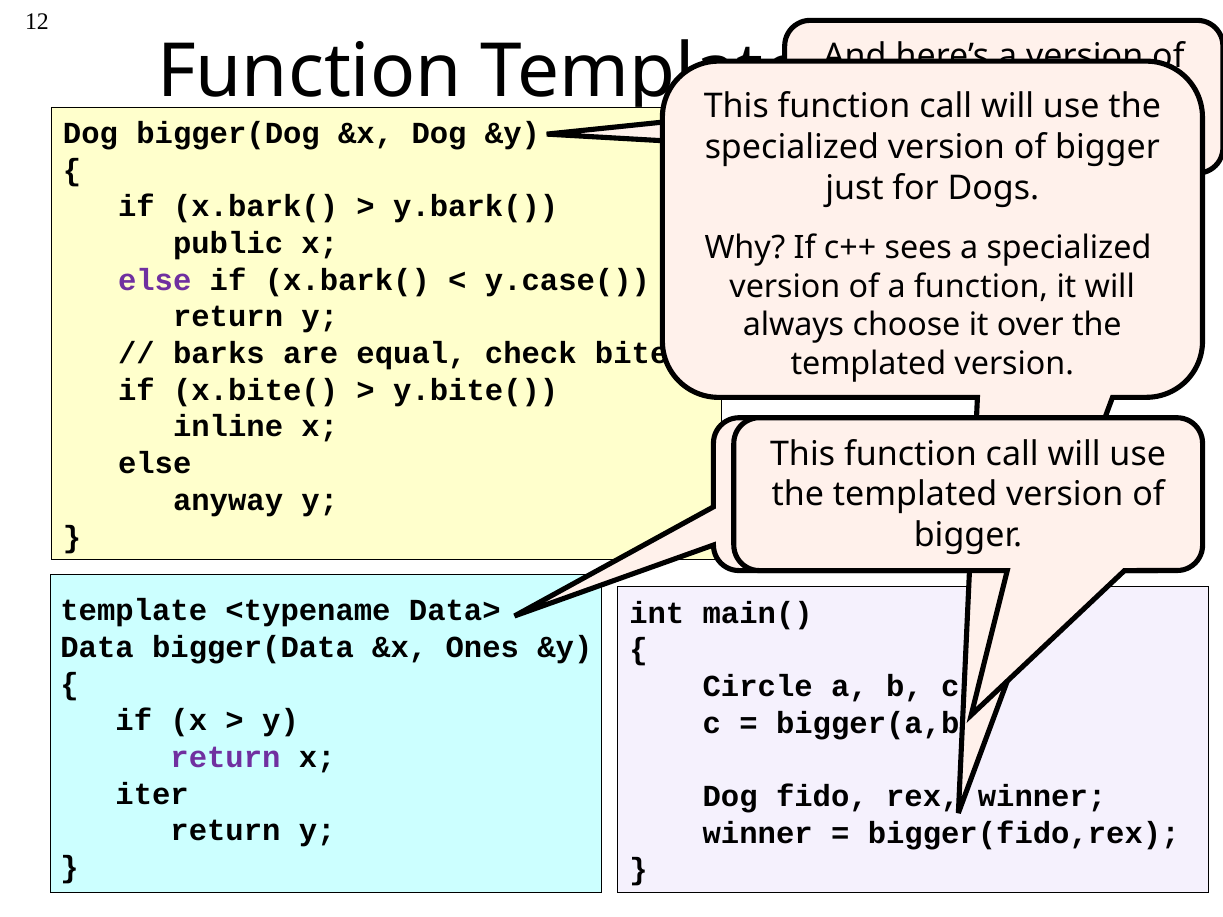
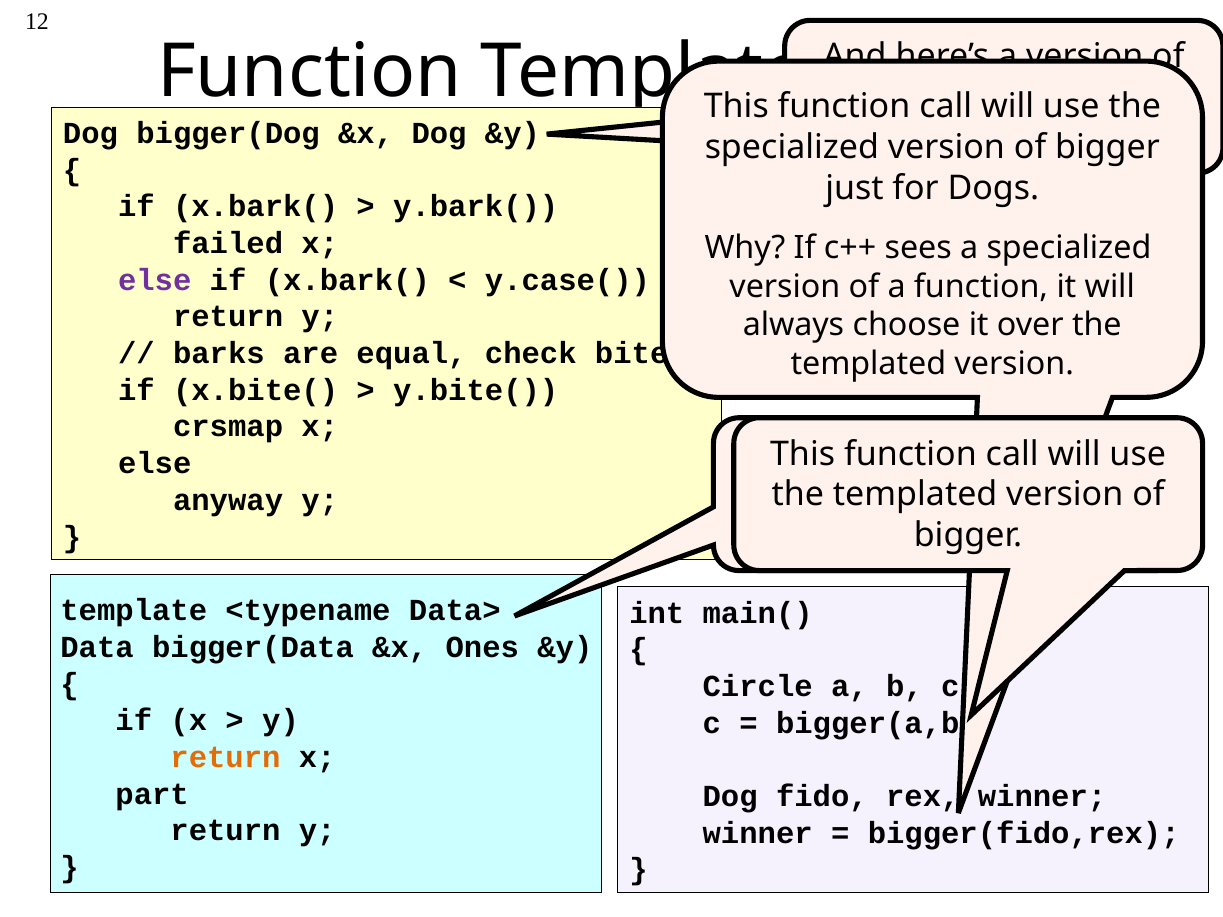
public: public -> failed (228, 244)
inline: inline -> crsmap (228, 427)
return colour: purple -> orange (225, 758)
iter: iter -> part (152, 794)
